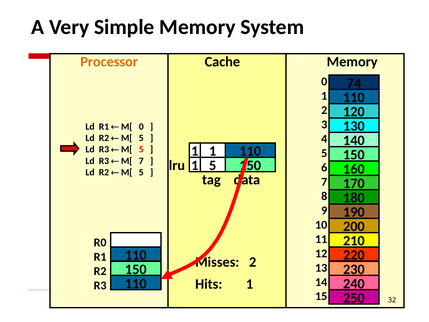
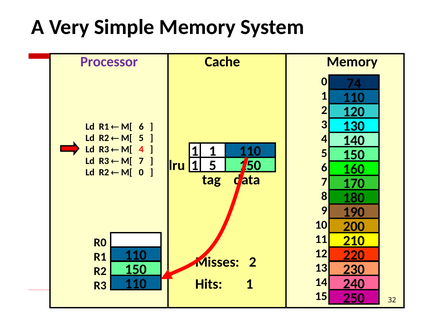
Processor colour: orange -> purple (109, 62)
M[ 0: 0 -> 6 (141, 126)
5: 5 -> 4 (141, 149)
5: 5 -> 0 (141, 172)
